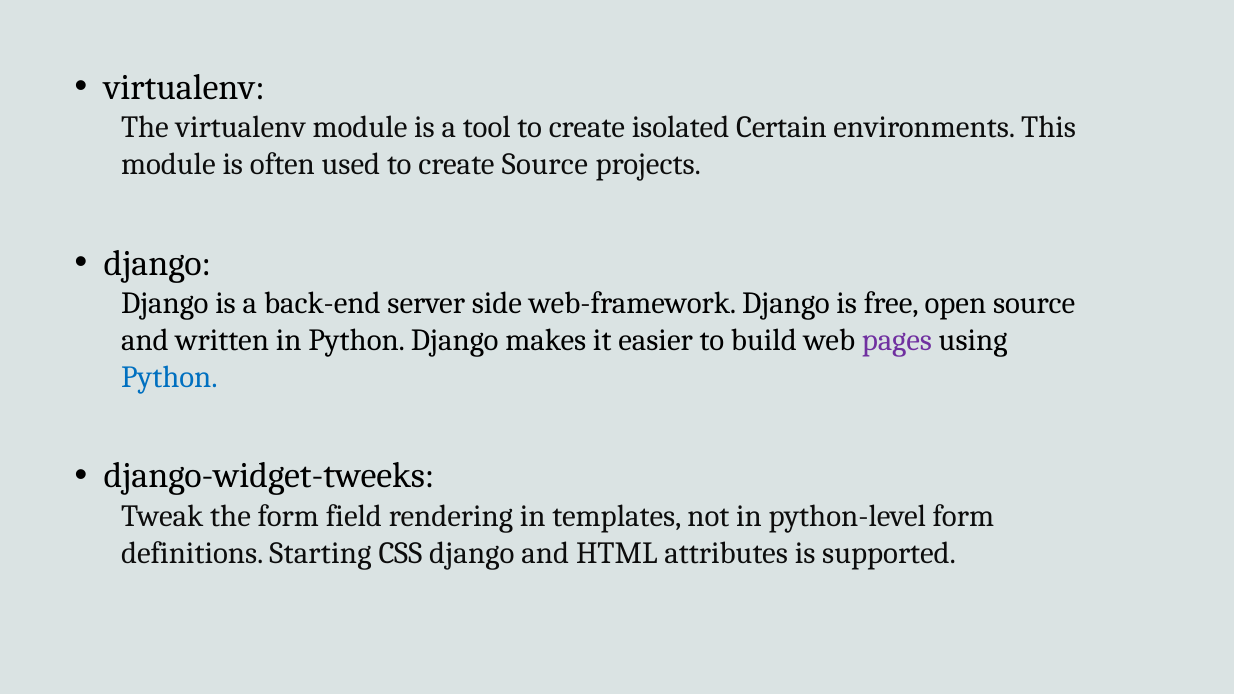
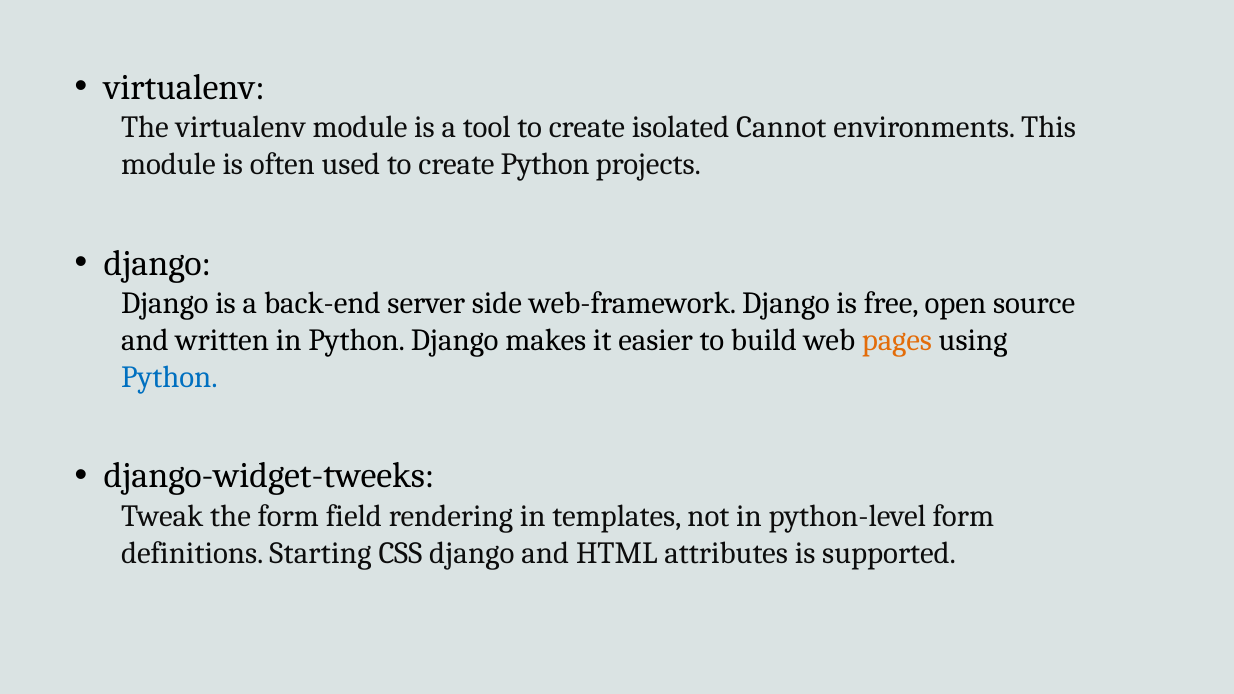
Certain: Certain -> Cannot (781, 127)
create Source: Source -> Python (545, 164)
pages colour: purple -> orange (897, 340)
